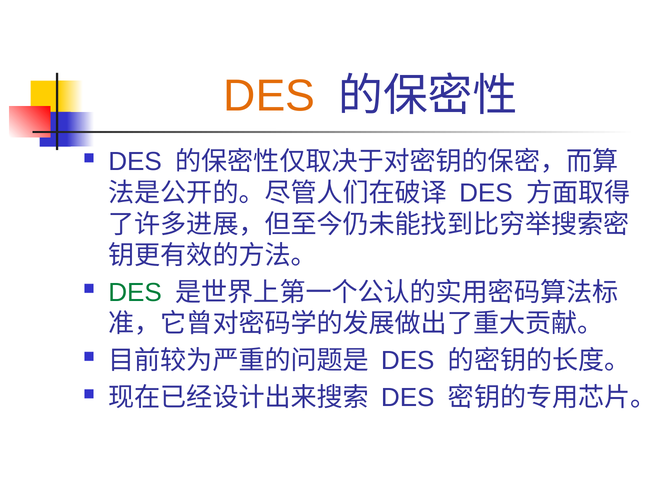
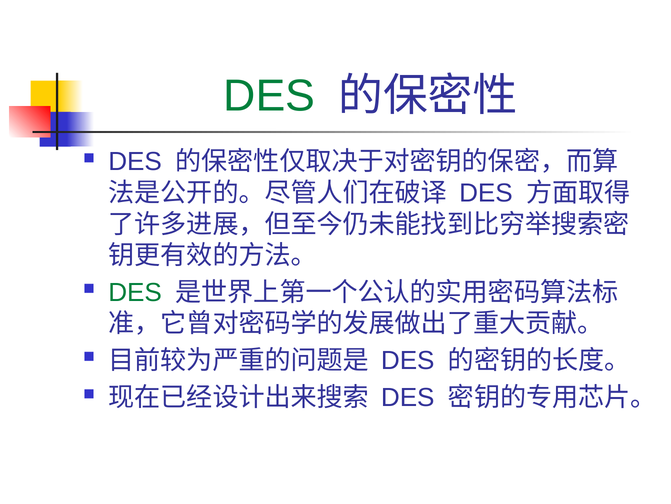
DES colour: orange -> green (269, 96)
